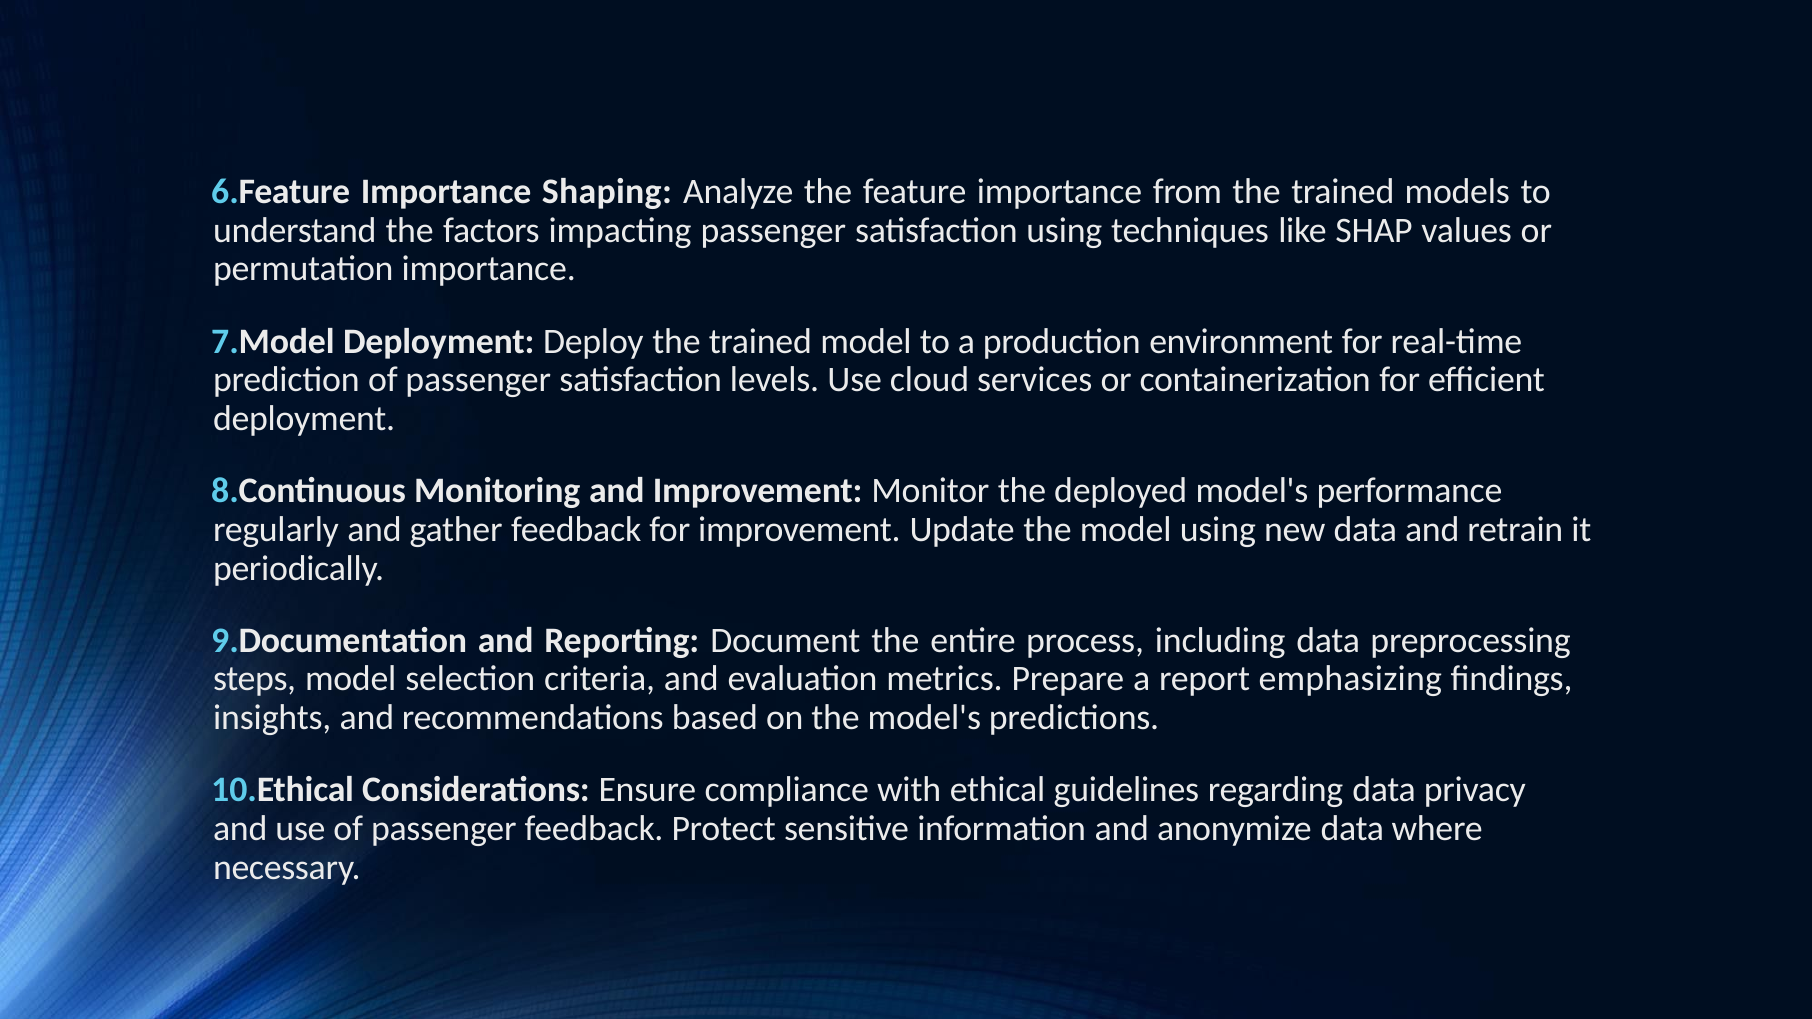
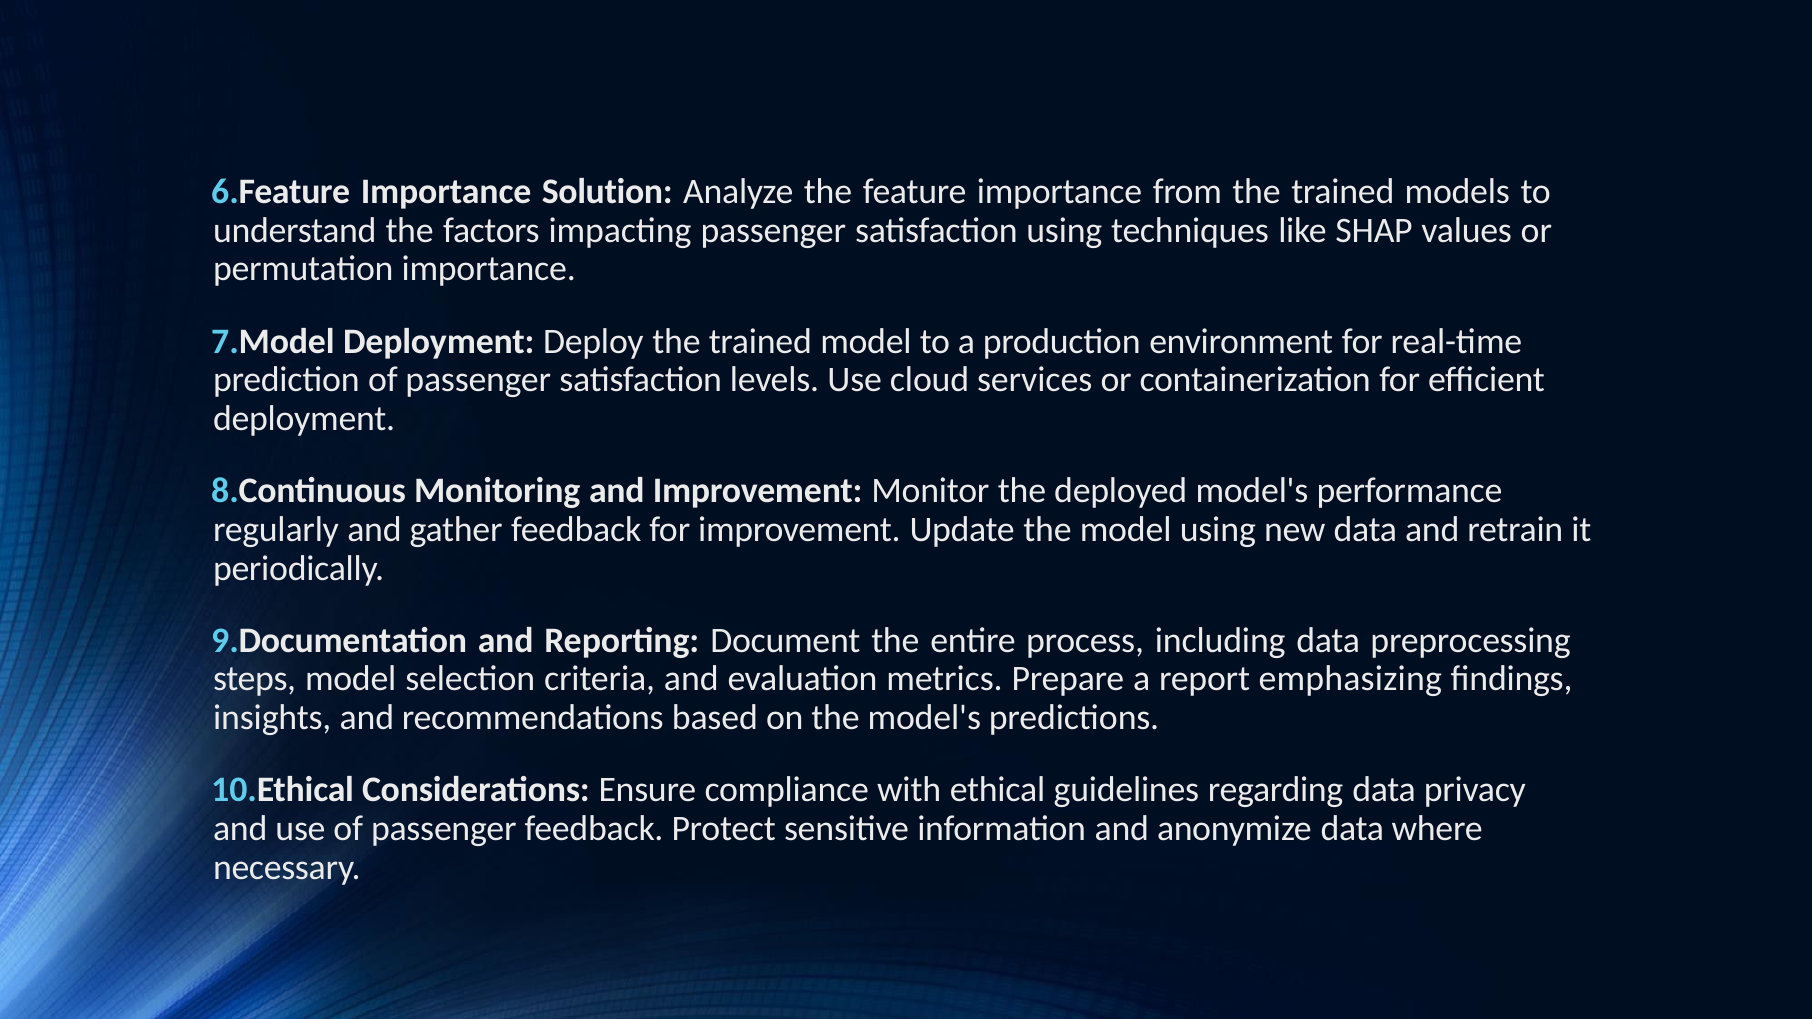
Shaping: Shaping -> Solution (607, 192)
